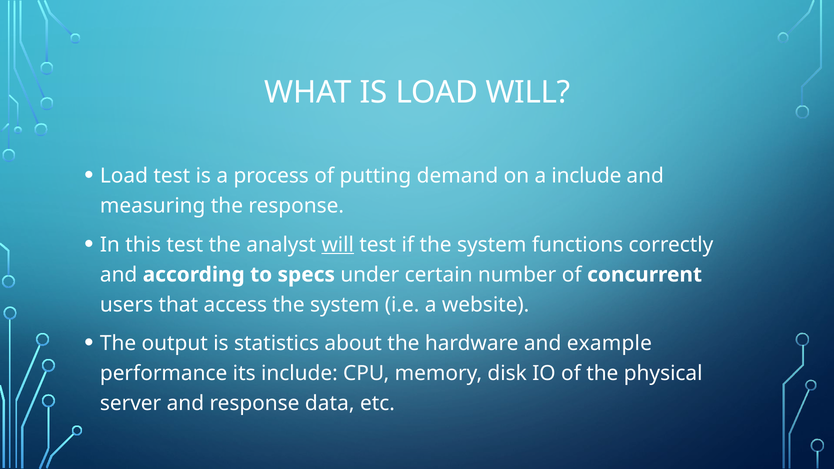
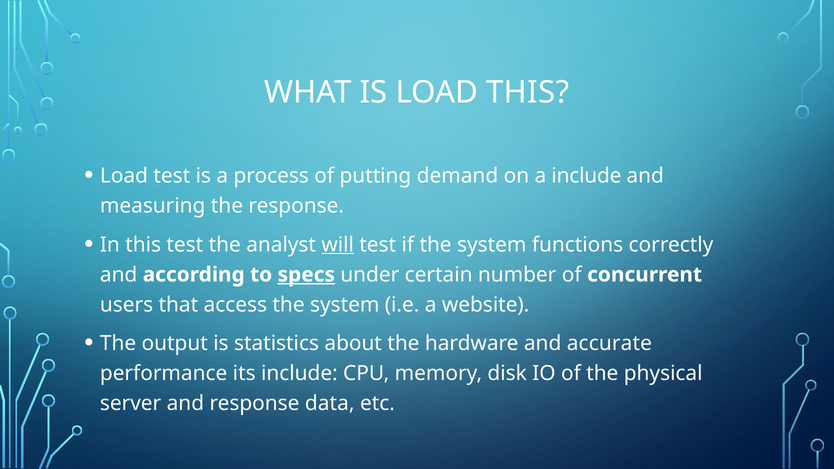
LOAD WILL: WILL -> THIS (528, 93)
specs underline: none -> present (306, 275)
example: example -> accurate (609, 343)
